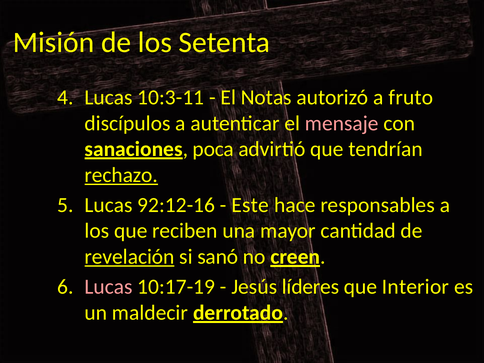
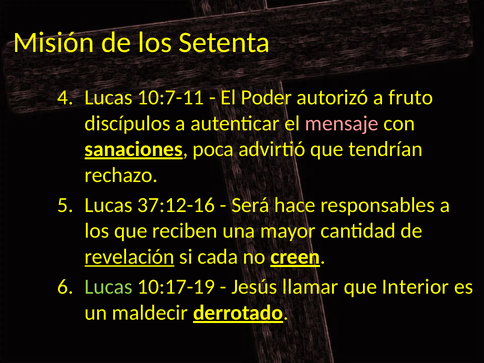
10:3-11: 10:3-11 -> 10:7-11 (171, 97)
Notas: Notas -> Poder (266, 97)
rechazo underline: present -> none (121, 175)
92:12-16: 92:12-16 -> 37:12-16 (176, 205)
Este: Este -> Será (250, 205)
sanó: sanó -> cada (218, 257)
Lucas colour: pink -> light green (109, 287)
líderes: líderes -> llamar (310, 287)
